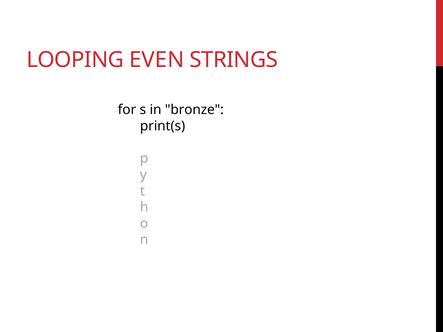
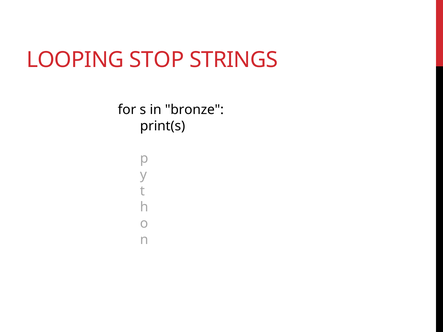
EVEN: EVEN -> STOP (157, 60)
